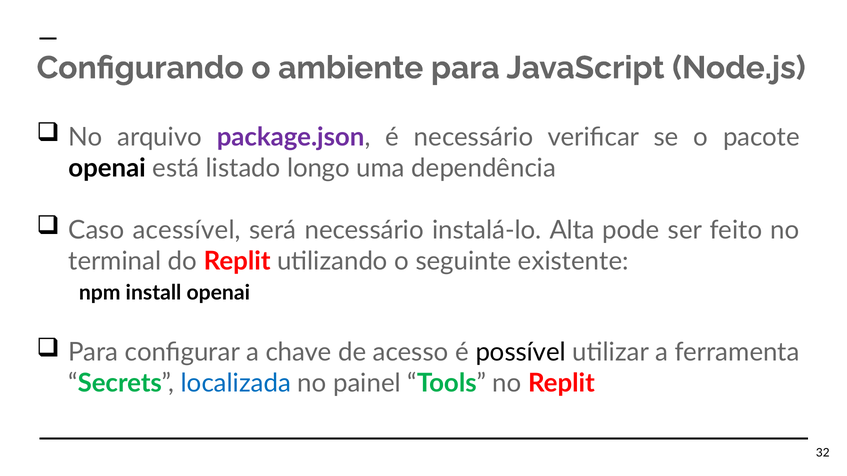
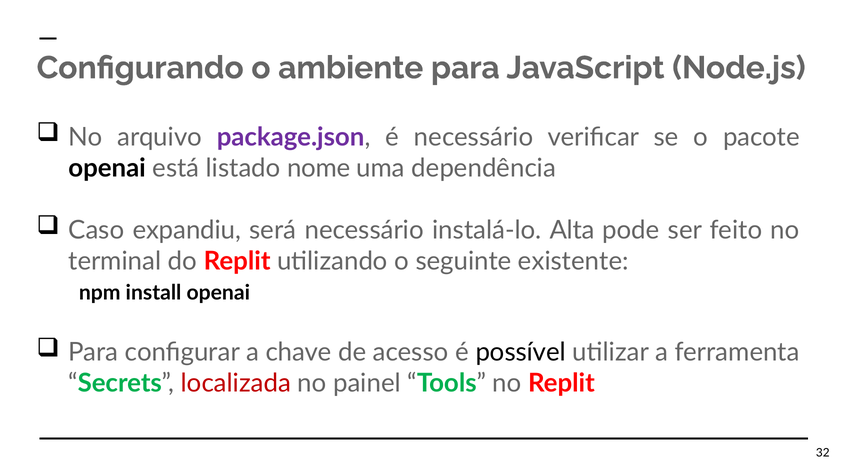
longo: longo -> nome (319, 168)
acessível: acessível -> expandiu (187, 230)
localizada colour: blue -> red (236, 384)
